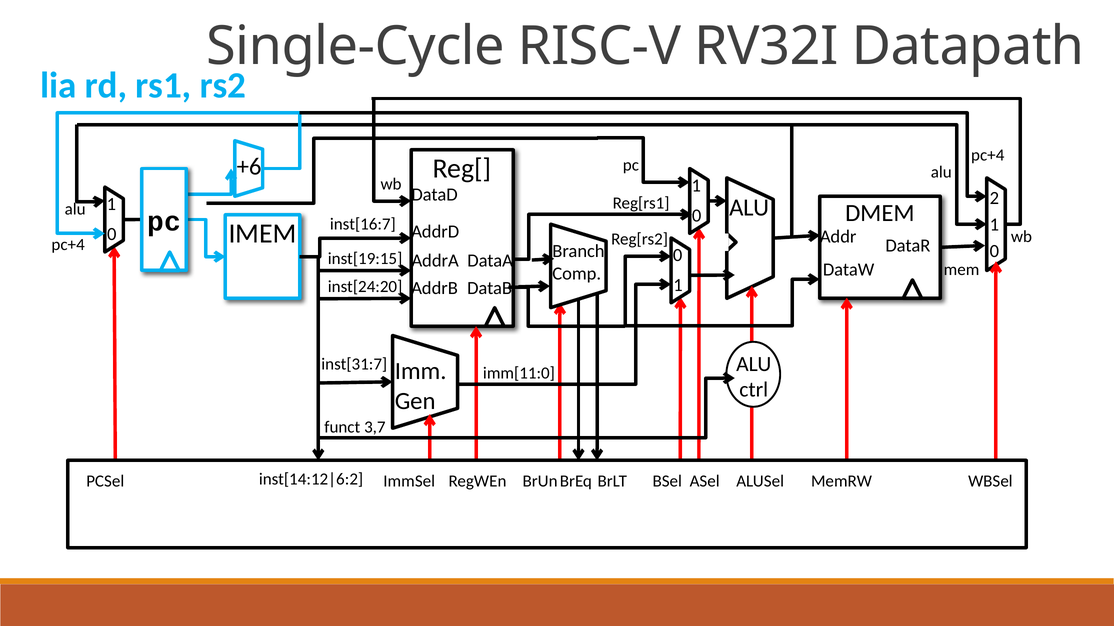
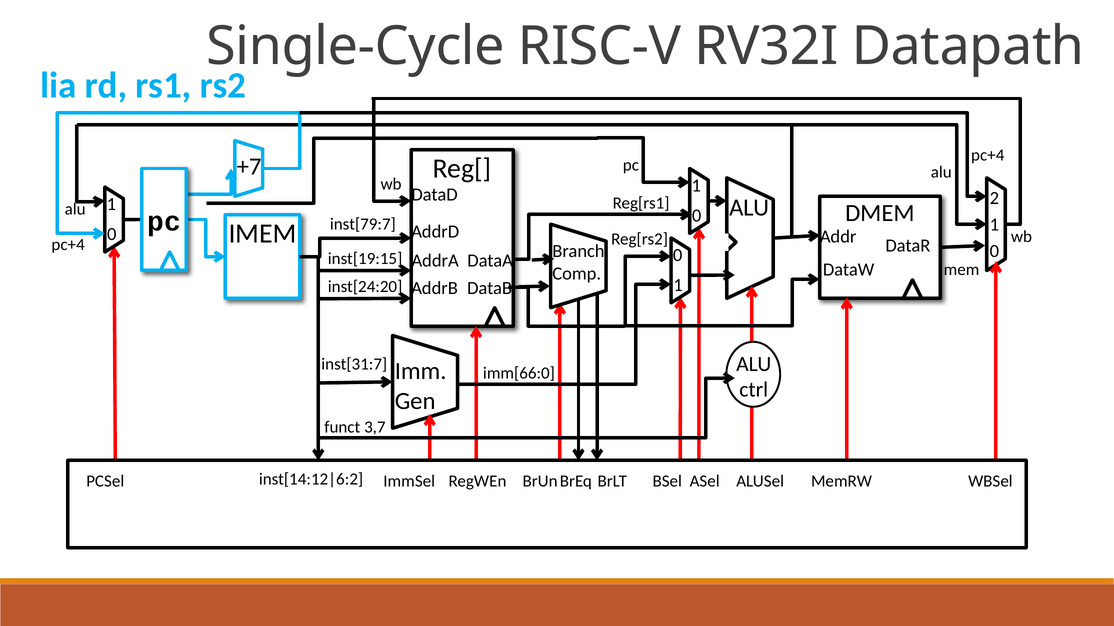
+6: +6 -> +7 (249, 167)
inst[16:7: inst[16:7 -> inst[79:7 (363, 224)
imm[11:0: imm[11:0 -> imm[66:0 (519, 374)
